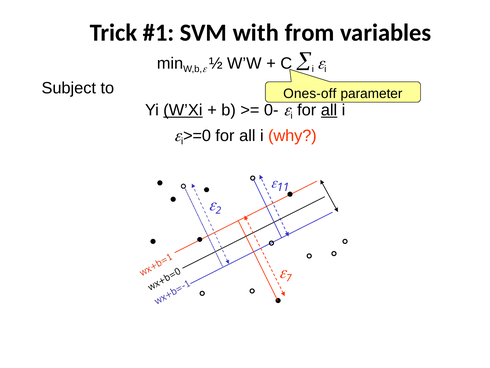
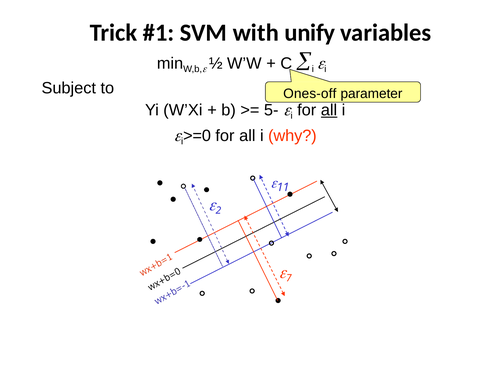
from: from -> unify (310, 33)
W’Xi underline: present -> none (183, 110)
0-: 0- -> 5- (271, 110)
